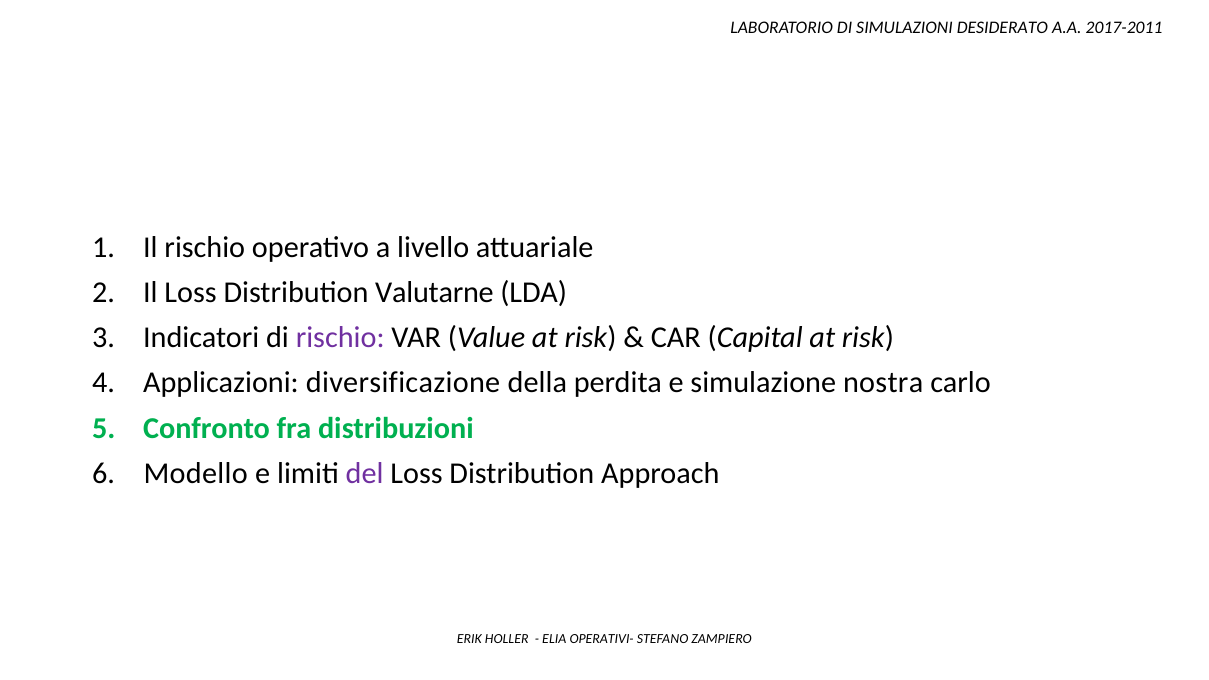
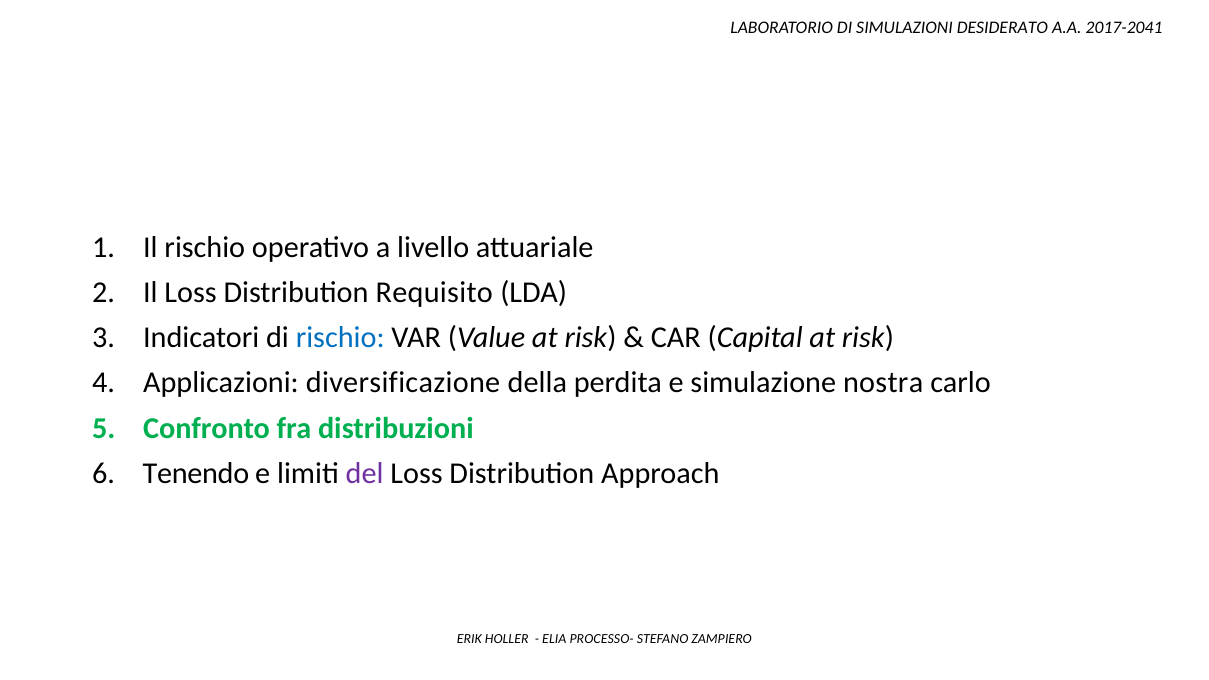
2017-2011: 2017-2011 -> 2017-2041 (1124, 27)
Valutarne: Valutarne -> Requisito (434, 293)
rischio colour: purple -> blue (340, 338)
Modello: Modello -> Tenendo (196, 473)
OPERATIVI-: OPERATIVI- -> PROCESSO- (602, 639)
